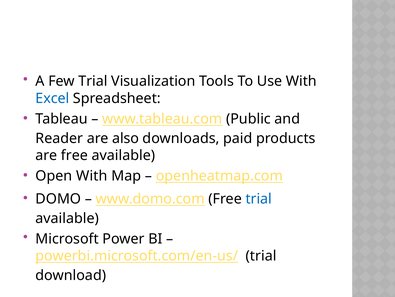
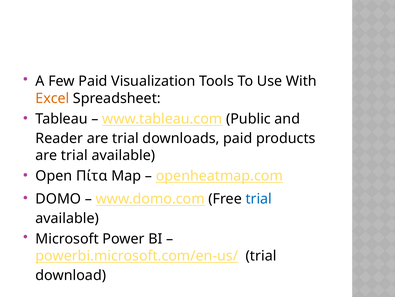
Few Trial: Trial -> Paid (93, 81)
Excel colour: blue -> orange (52, 98)
Reader are also: also -> trial (125, 138)
free: free -> trial (74, 155)
Open With: With -> Πίτα (92, 176)
